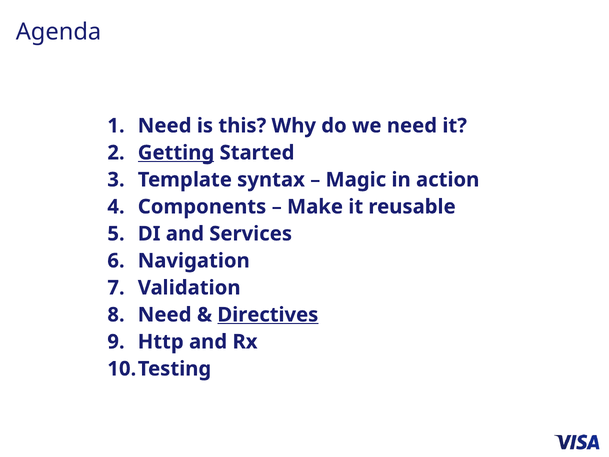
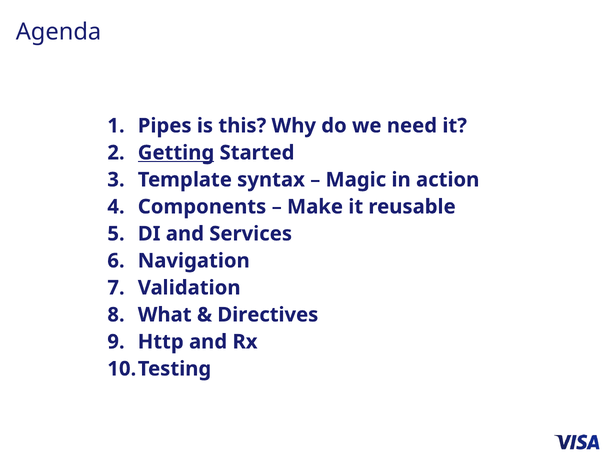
Need: Need -> Pipes (165, 126)
Need: Need -> What (165, 315)
Directives underline: present -> none (268, 315)
